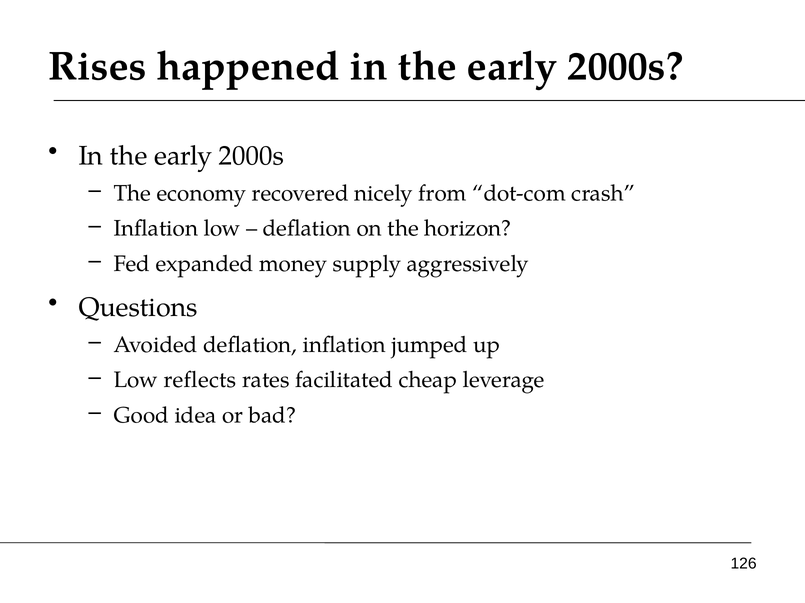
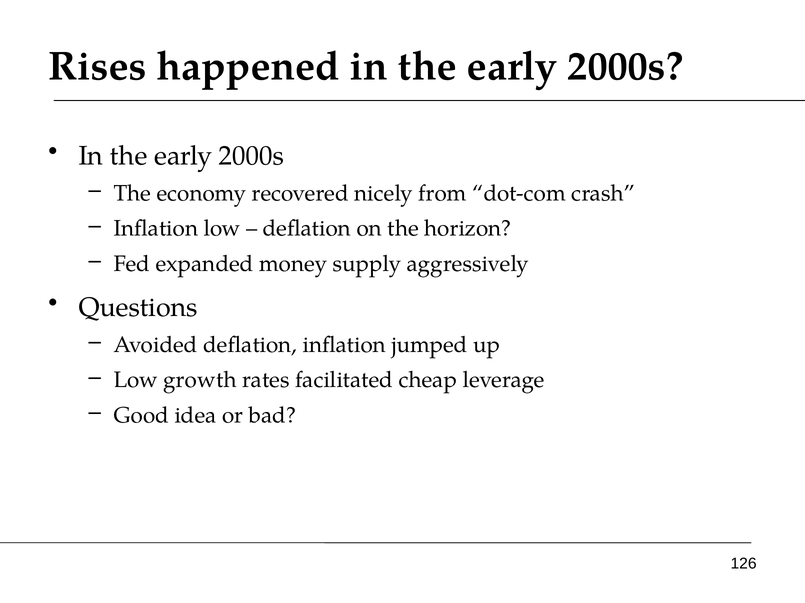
reflects: reflects -> growth (200, 380)
